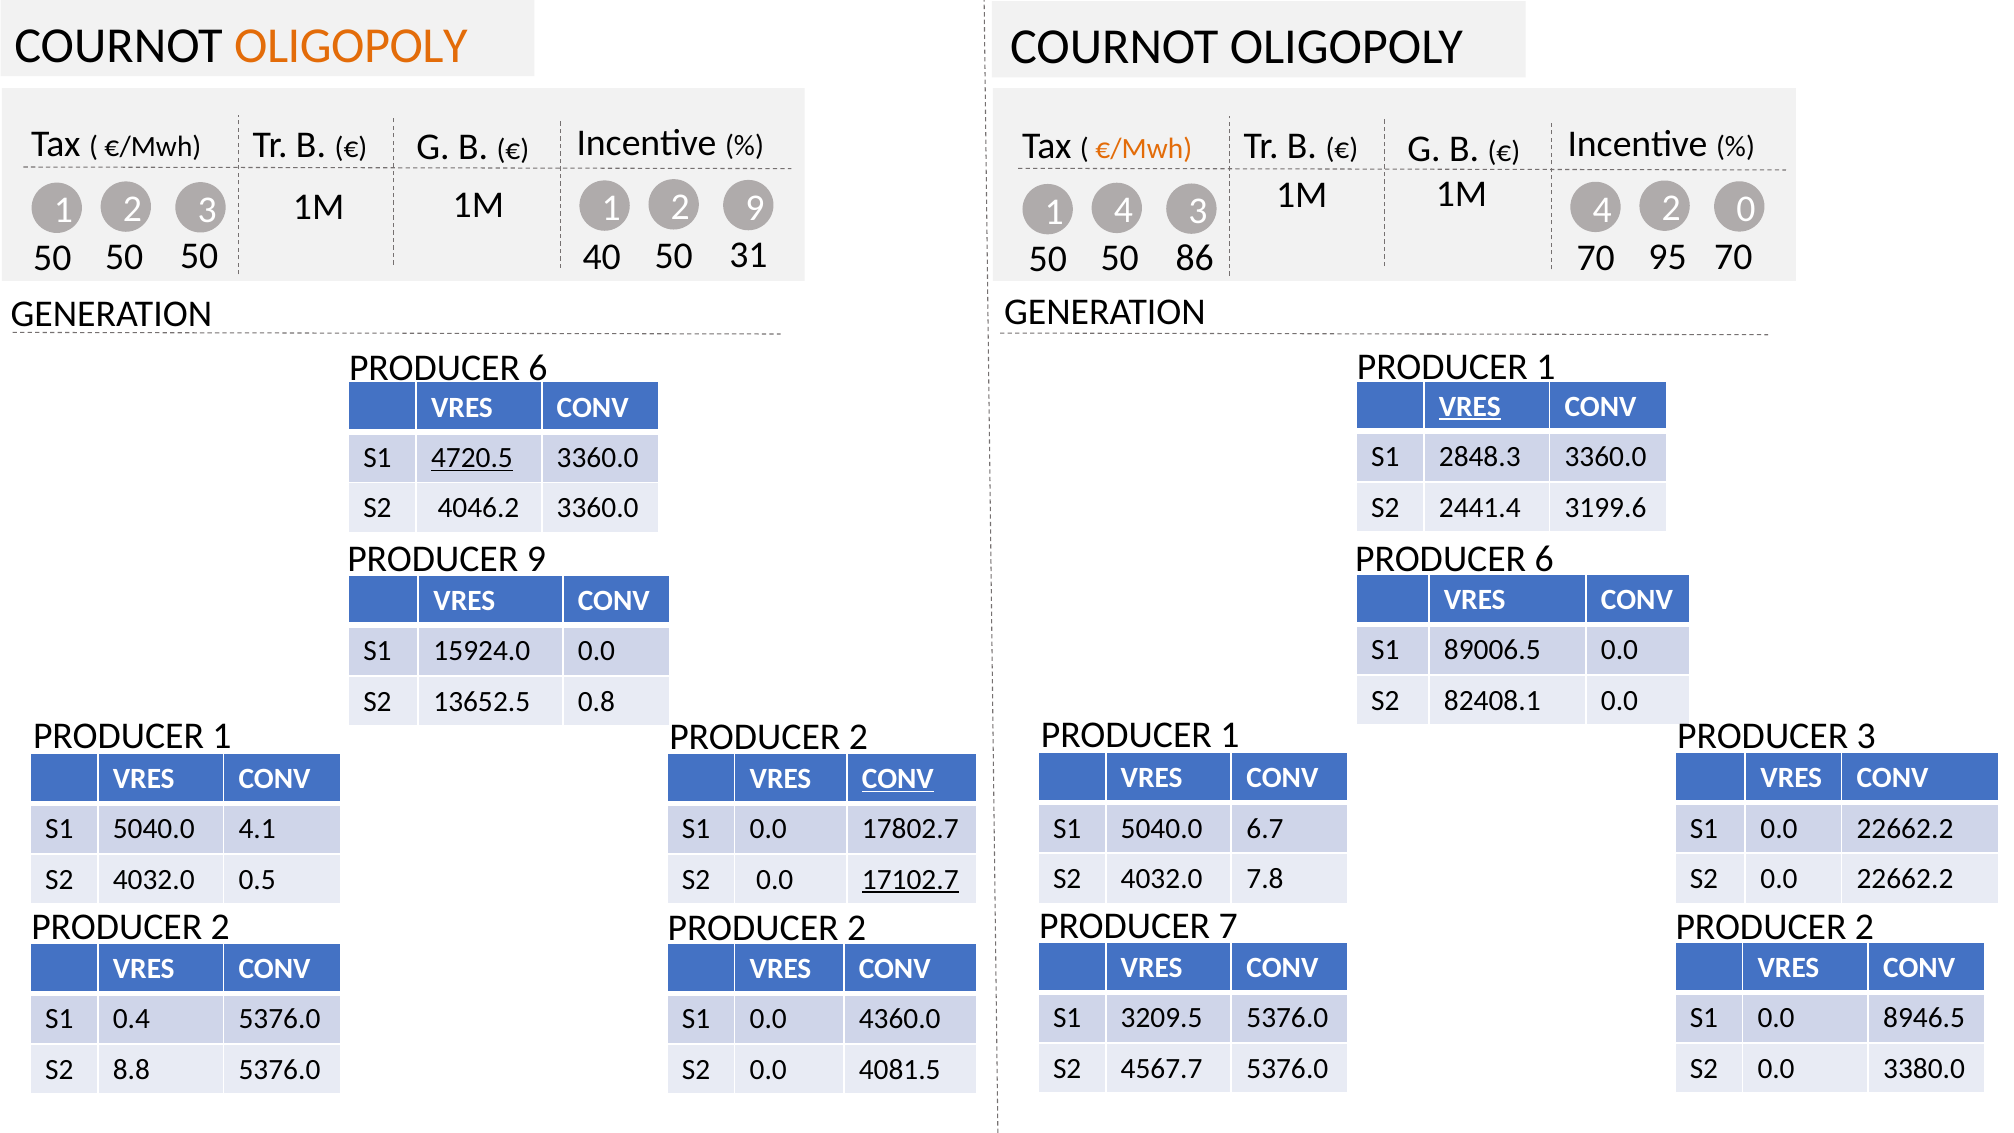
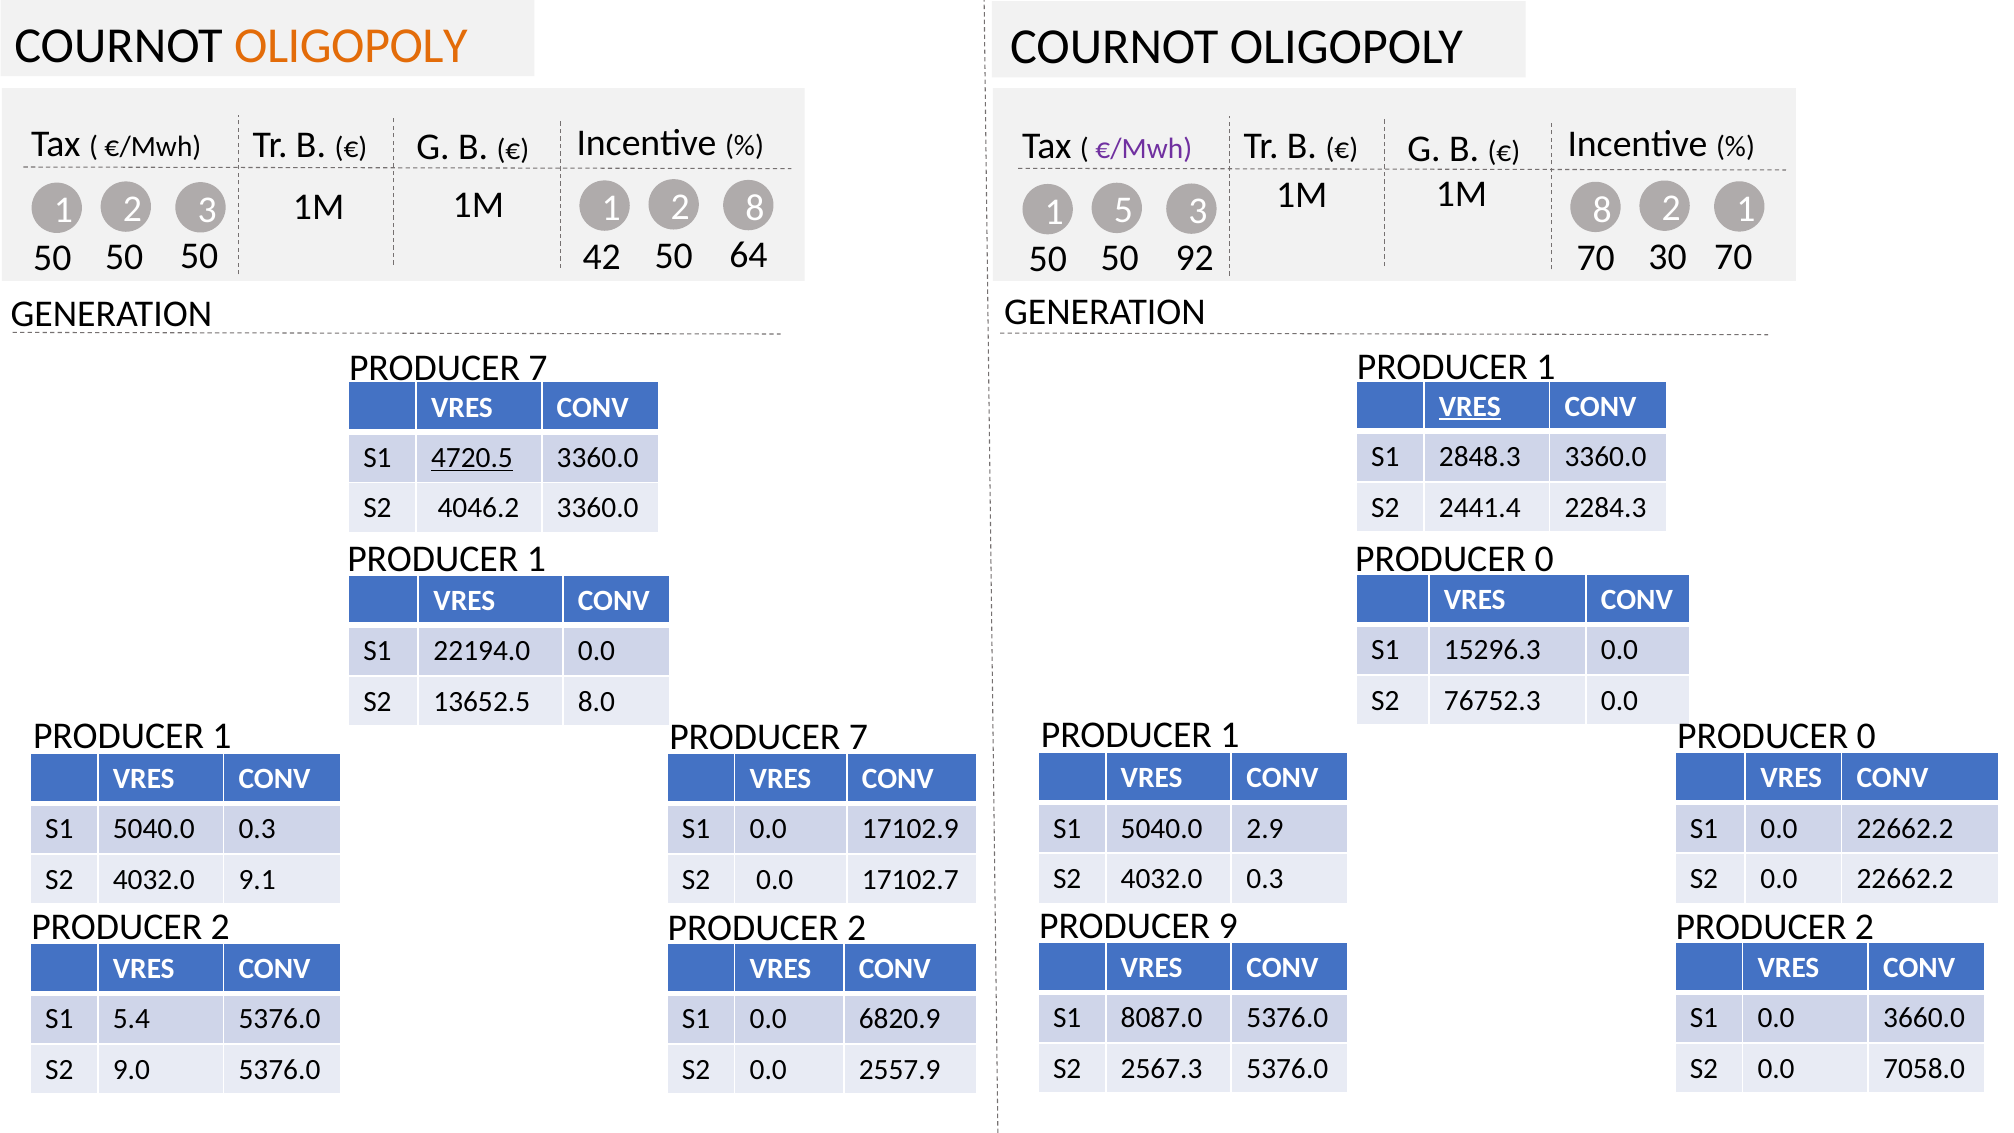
€/Mwh colour: orange -> purple (1144, 149)
2 9: 9 -> 8 (755, 208)
1 4: 4 -> 5 (1123, 210)
3 4: 4 -> 8 (1602, 210)
2 0: 0 -> 1 (1746, 209)
40: 40 -> 42 (602, 257)
31: 31 -> 64 (748, 255)
86: 86 -> 92 (1195, 258)
95: 95 -> 30 (1668, 257)
6: 6 -> 7 (538, 368)
3199.6: 3199.6 -> 2284.3 (1605, 507)
6: 6 -> 0 (1544, 559)
9: 9 -> 1 (536, 559)
89006.5: 89006.5 -> 15296.3 (1492, 650)
15924.0: 15924.0 -> 22194.0 (482, 651)
82408.1: 82408.1 -> 76752.3 (1492, 701)
0.8: 0.8 -> 8.0 (596, 701)
3: 3 -> 0 (1866, 736)
2: 2 -> 7 (858, 736)
CONV underline: present -> none (898, 779)
6.7: 6.7 -> 2.9 (1265, 828)
5040.0 4.1: 4.1 -> 0.3 (257, 829)
17802.7: 17802.7 -> 17102.9 (910, 829)
4032.0 7.8: 7.8 -> 0.3 (1265, 879)
0.5: 0.5 -> 9.1 (257, 880)
17102.7 underline: present -> none (910, 880)
7: 7 -> 9 (1228, 926)
3209.5: 3209.5 -> 8087.0 (1162, 1018)
8946.5: 8946.5 -> 3660.0 (1924, 1018)
0.4: 0.4 -> 5.4 (131, 1019)
4360.0: 4360.0 -> 6820.9 (900, 1019)
4567.7: 4567.7 -> 2567.3 (1162, 1069)
3380.0: 3380.0 -> 7058.0 (1924, 1069)
8.8: 8.8 -> 9.0 (131, 1069)
4081.5: 4081.5 -> 2557.9 (900, 1069)
